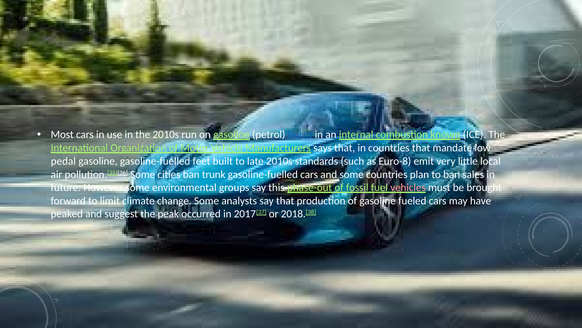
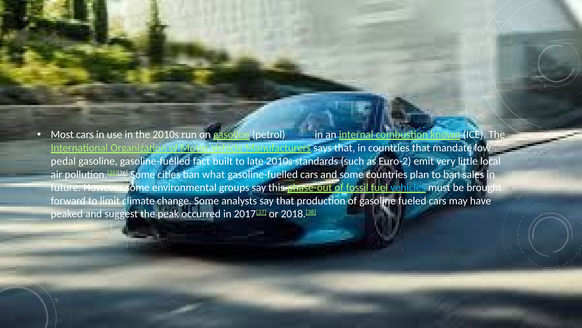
feet: feet -> fact (201, 161)
Euro-8: Euro-8 -> Euro-2 (395, 161)
trunk: trunk -> what (214, 174)
vehicles colour: pink -> light blue (408, 187)
